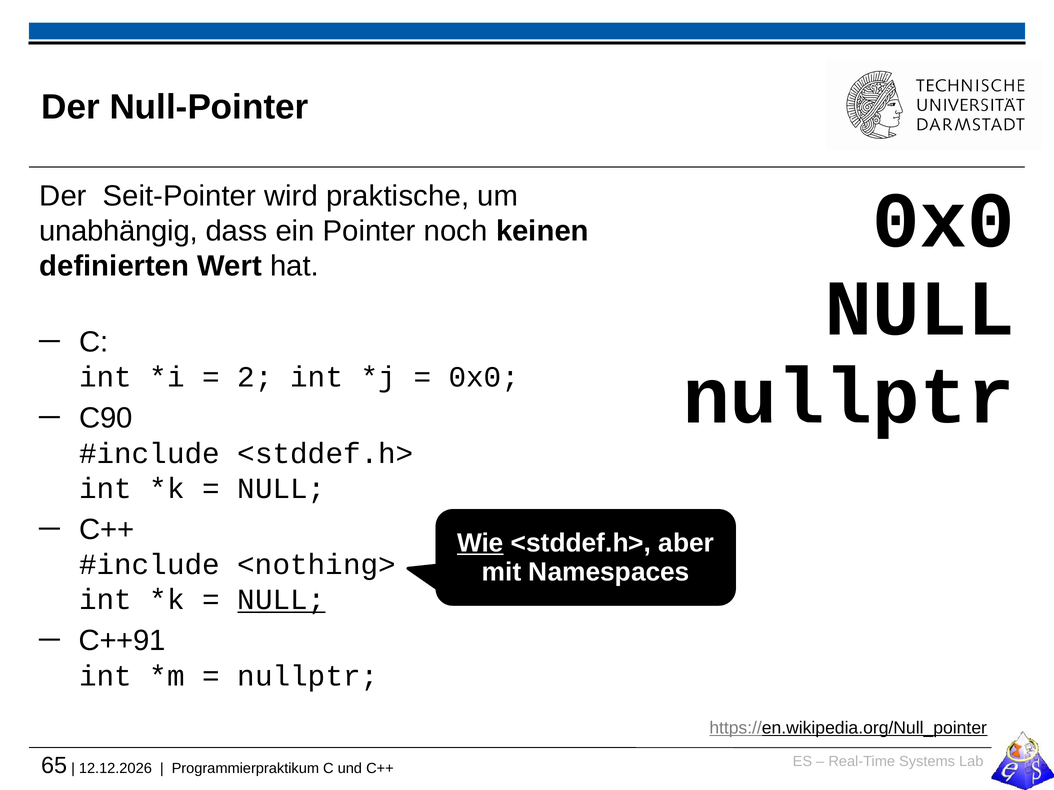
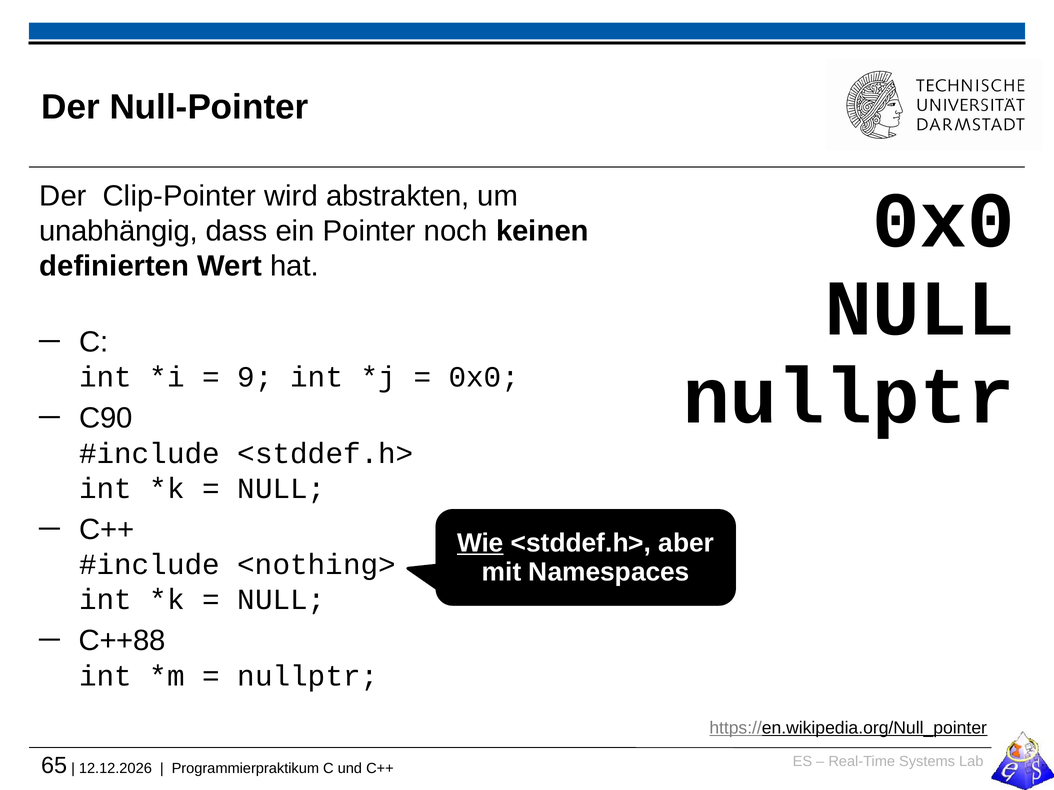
Seit-Pointer: Seit-Pointer -> Clip-Pointer (179, 196)
praktische: praktische -> abstrakten (398, 196)
2: 2 -> 9 (255, 378)
NULL underline: present -> none (281, 600)
C++91: C++91 -> C++88 (122, 641)
